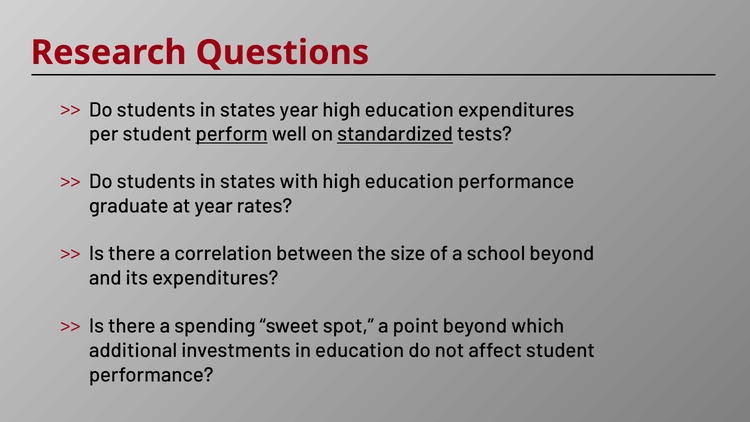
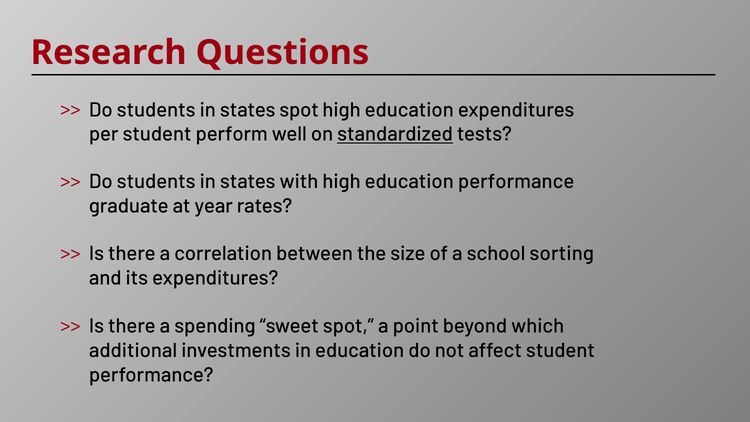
states year: year -> spot (299, 110)
perform underline: present -> none (232, 134)
school beyond: beyond -> sorting (562, 254)
